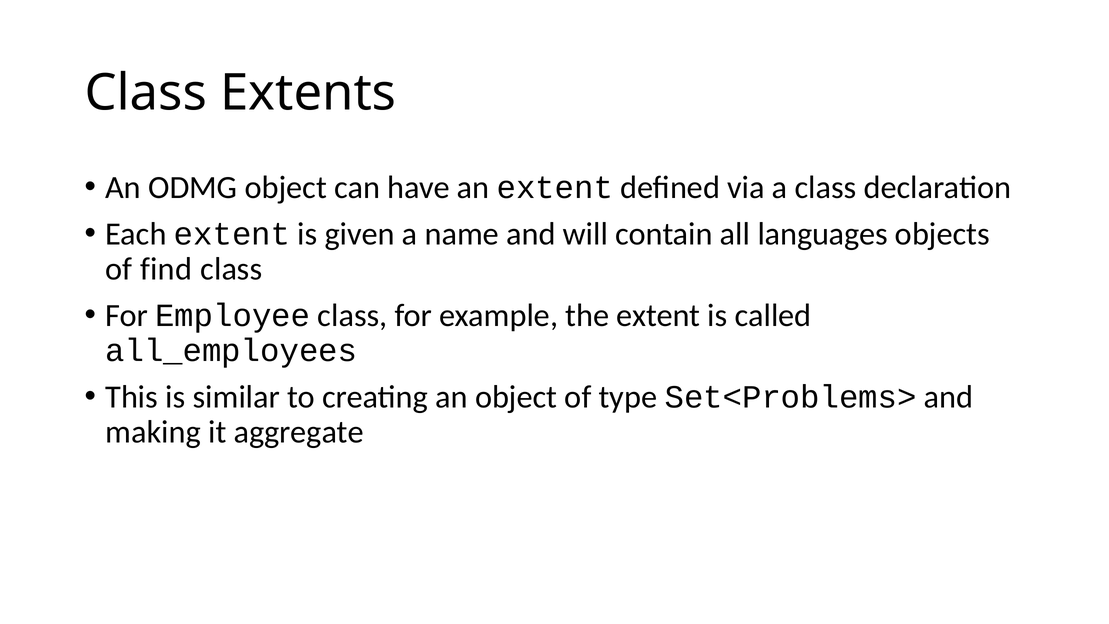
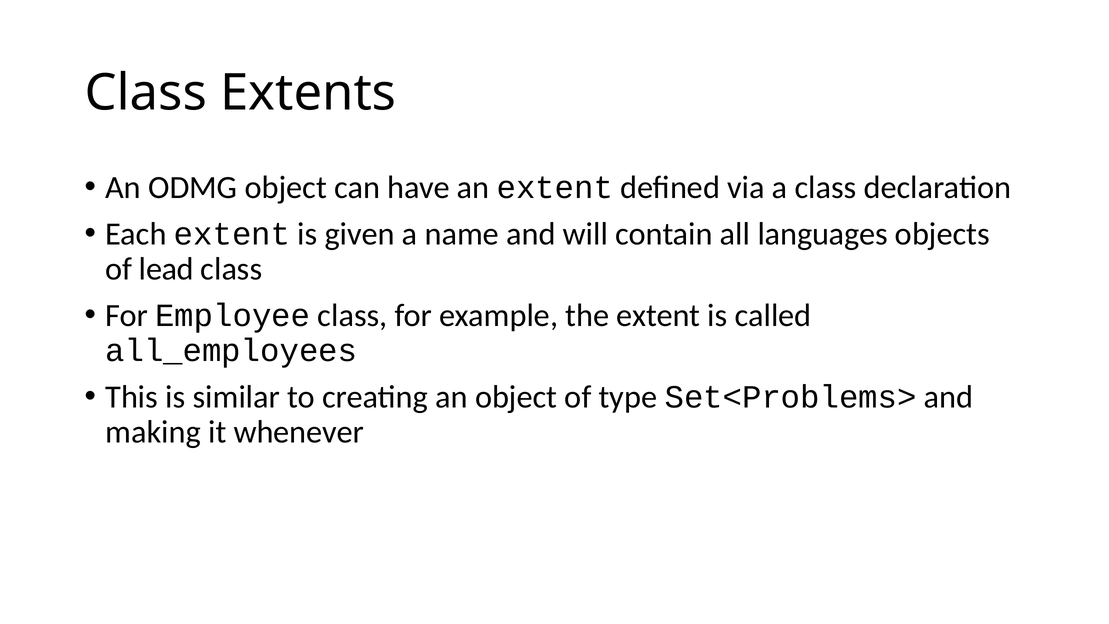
find: find -> lead (166, 269)
aggregate: aggregate -> whenever (299, 432)
